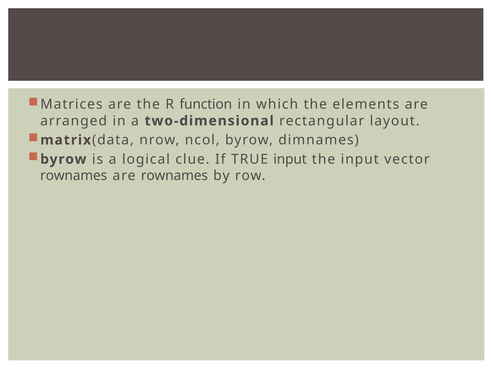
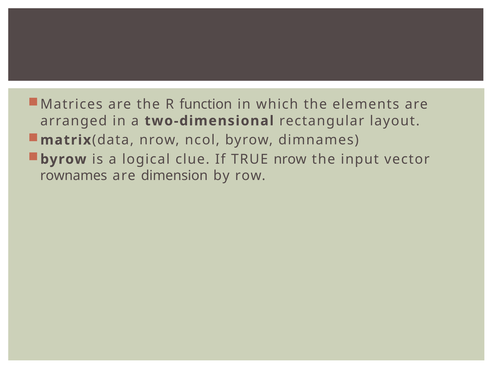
TRUE input: input -> nrow (290, 159)
are rownames: rownames -> dimension (174, 176)
